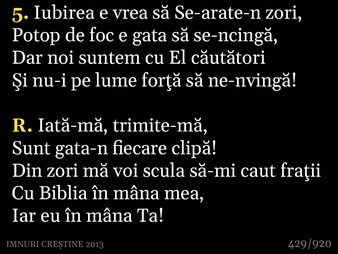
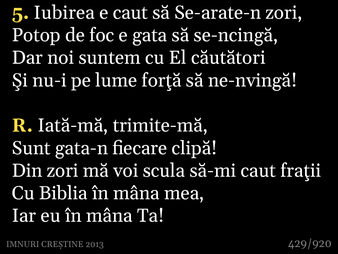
e vrea: vrea -> caut (130, 13)
